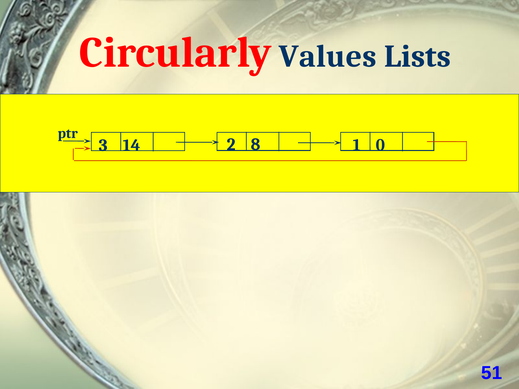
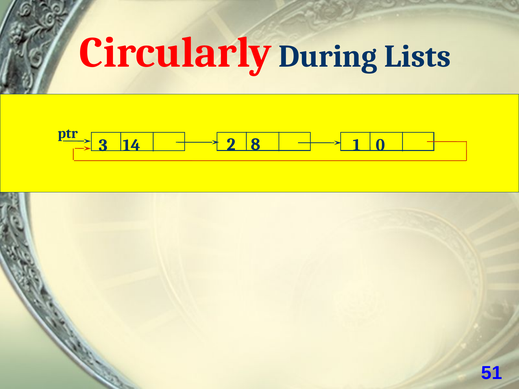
Values: Values -> During (328, 57)
